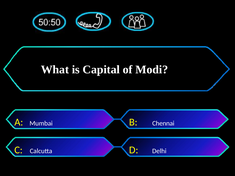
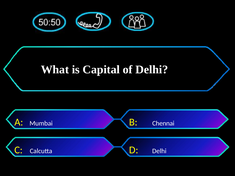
of Modi: Modi -> Delhi (152, 70)
